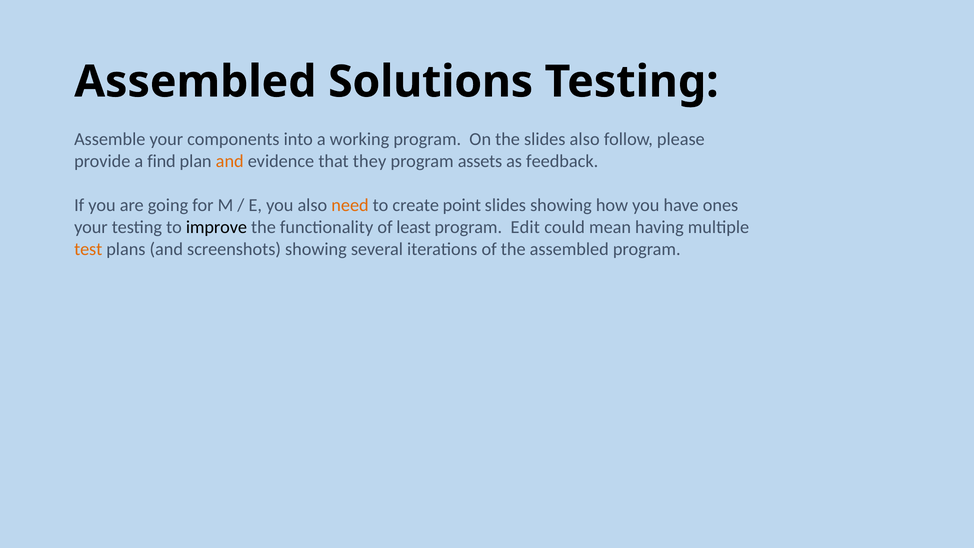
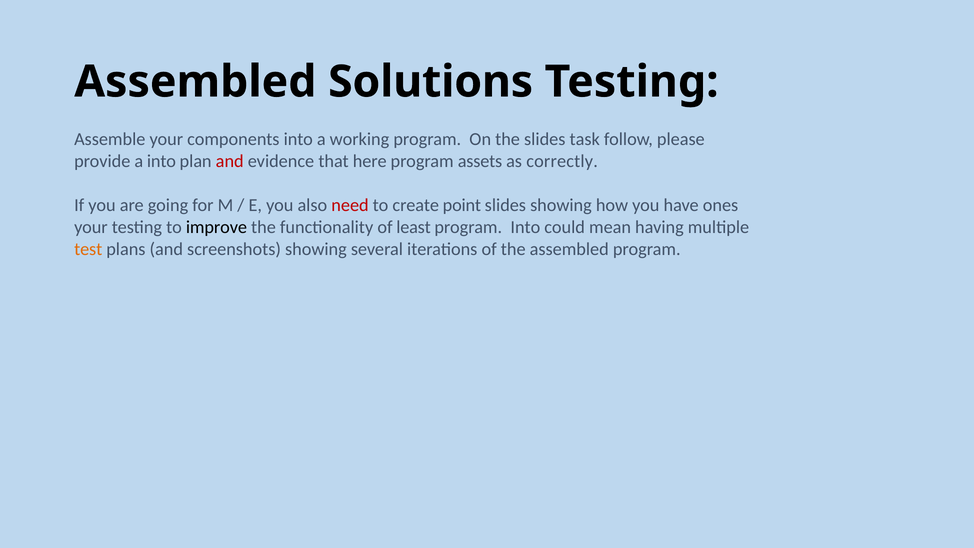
slides also: also -> task (585, 139)
a find: find -> into (161, 161)
and colour: orange -> red (230, 161)
they: they -> here (370, 161)
feedback: feedback -> correctly (562, 161)
need colour: orange -> red (350, 205)
program Edit: Edit -> Into (525, 227)
